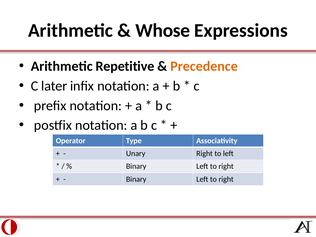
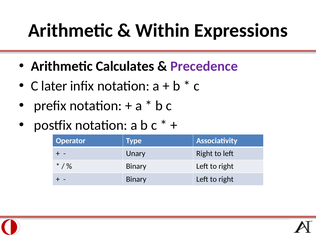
Whose: Whose -> Within (163, 31)
Repetitive: Repetitive -> Calculates (125, 66)
Precedence colour: orange -> purple (204, 66)
